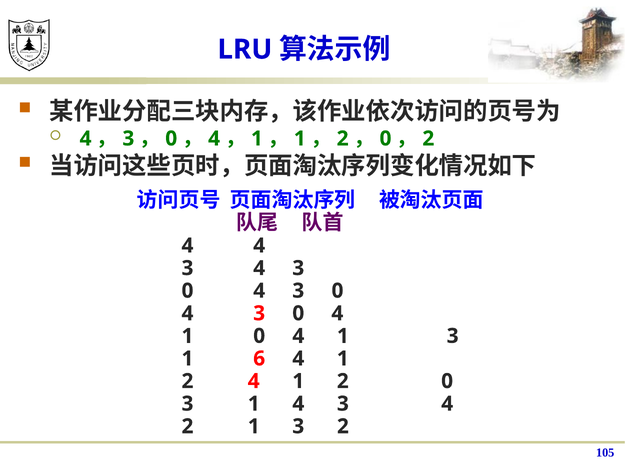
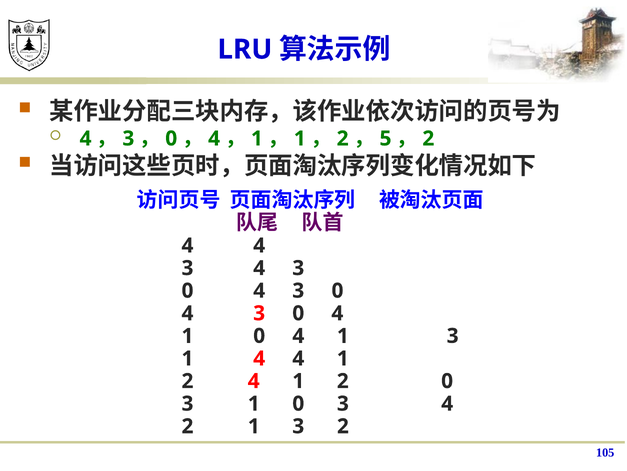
0: 0 -> 5 (385, 138)
1 6: 6 -> 4 (259, 358)
3 1 4: 4 -> 0 (298, 403)
